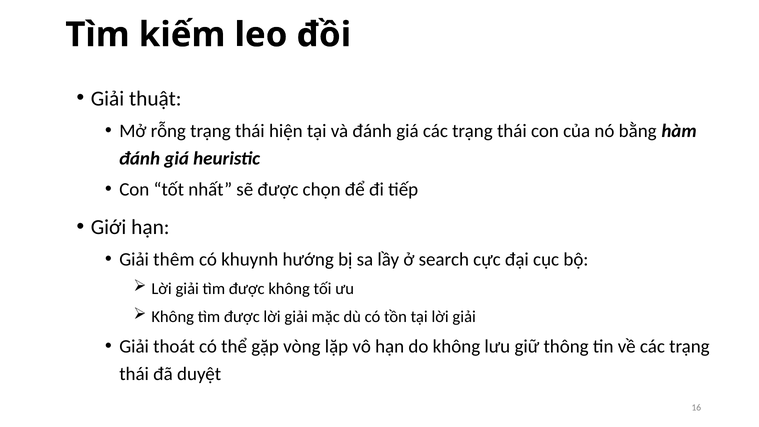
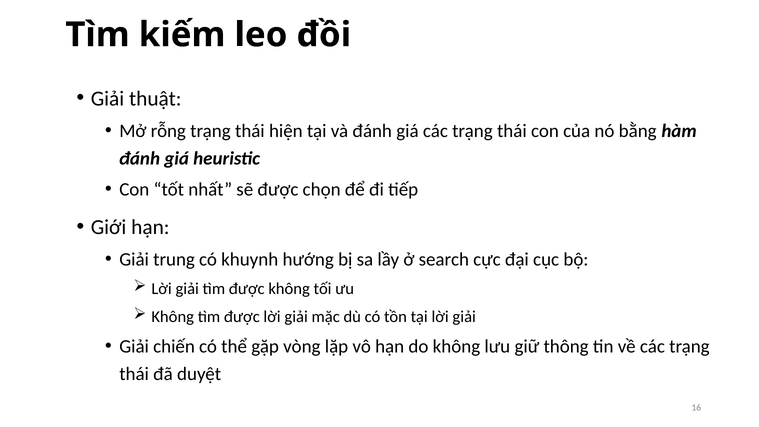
thêm: thêm -> trung (174, 260)
thoát: thoát -> chiến (174, 346)
